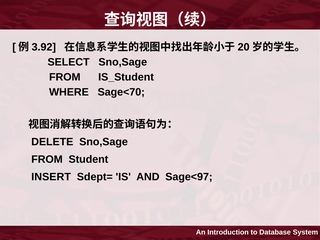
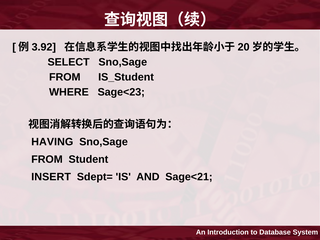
Sage<70: Sage<70 -> Sage<23 (121, 92)
DELETE: DELETE -> HAVING (52, 142)
Sage<97: Sage<97 -> Sage<21 (189, 177)
